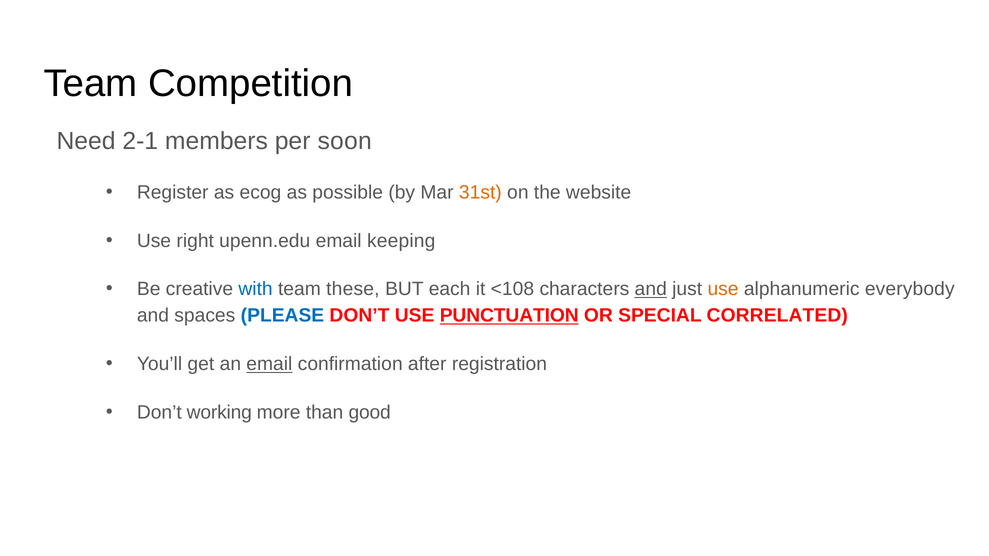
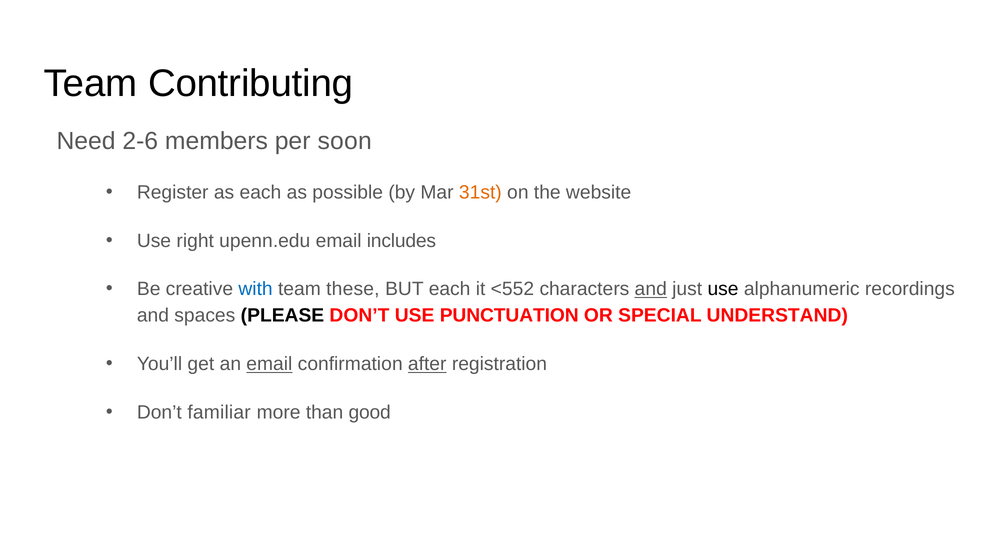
Competition: Competition -> Contributing (251, 84)
2-1: 2-1 -> 2-6 (140, 141)
as ecog: ecog -> each (260, 192)
keeping: keeping -> includes (401, 241)
<108: <108 -> <552 (512, 289)
use colour: orange -> black (723, 289)
everybody: everybody -> recordings (910, 289)
PLEASE colour: blue -> black (282, 316)
PUNCTUATION underline: present -> none (509, 316)
CORRELATED: CORRELATED -> UNDERSTAND (777, 316)
after underline: none -> present (427, 364)
working: working -> familiar (219, 413)
